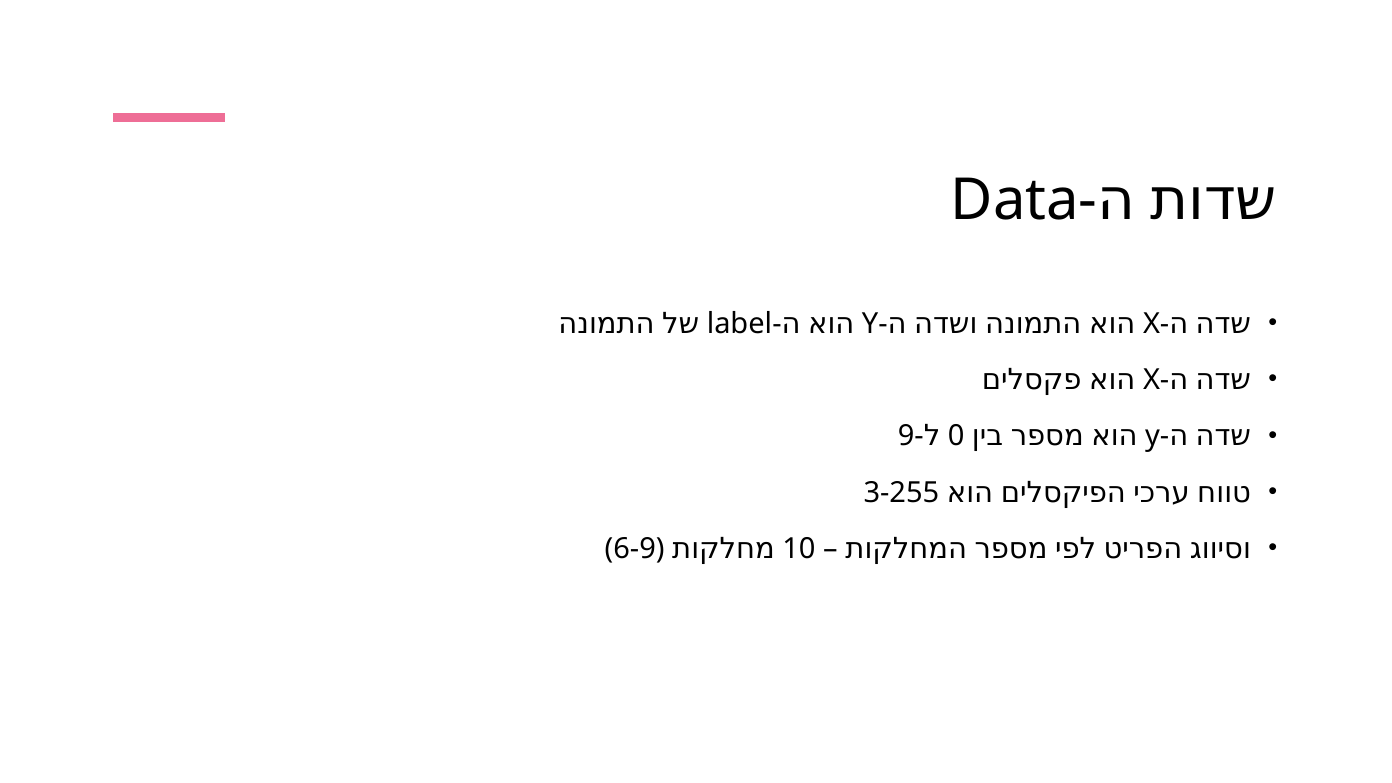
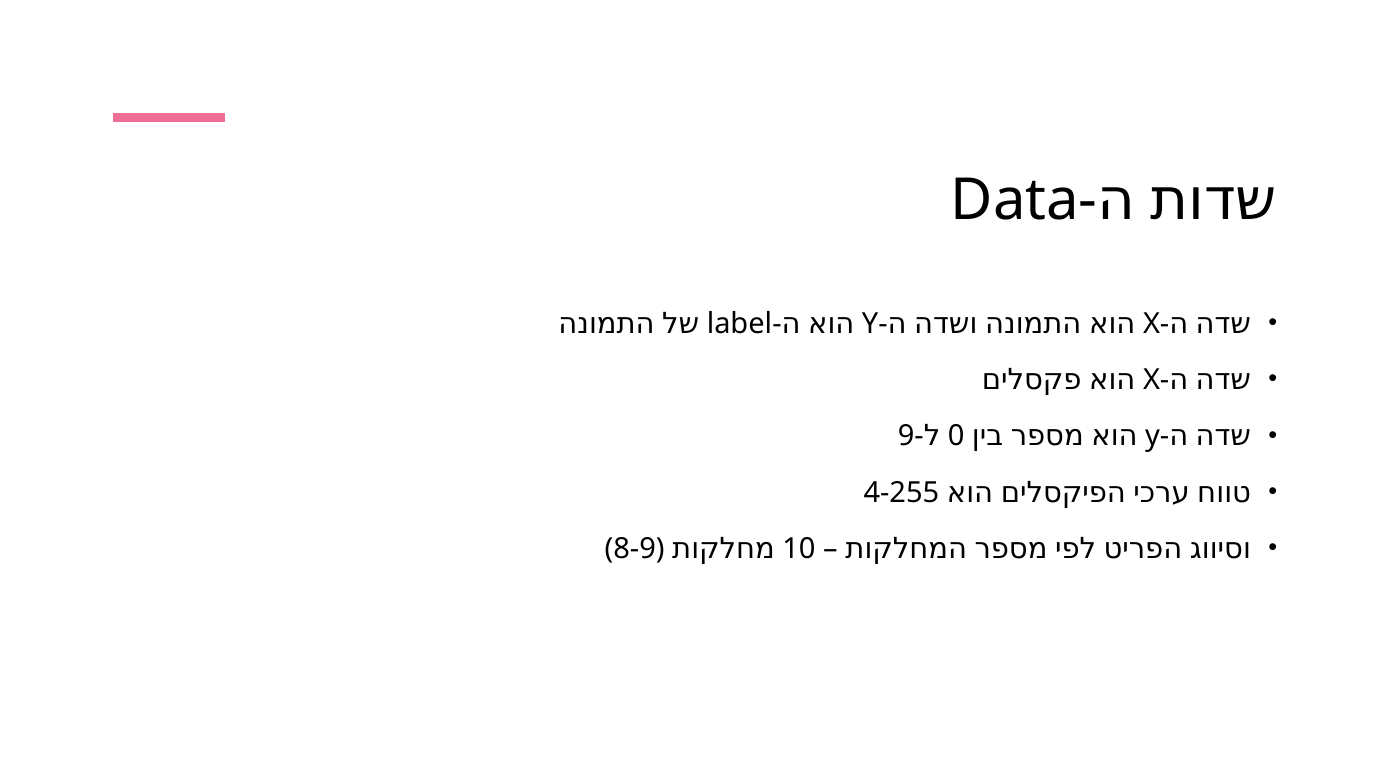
3-255: 3-255 -> 4-255 (901, 493)
6-9: 6-9 -> 8-9 (635, 549)
